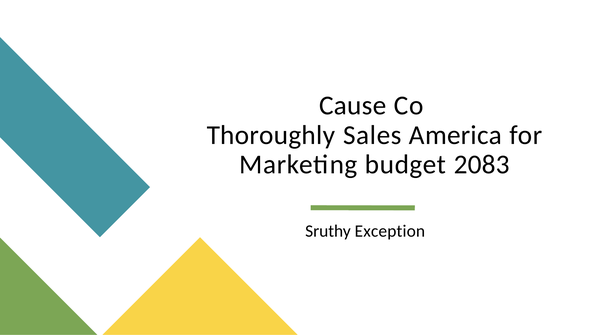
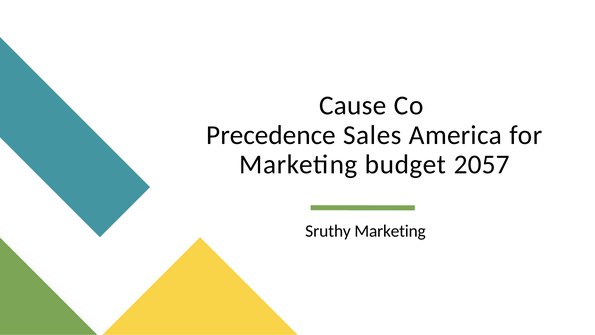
Thoroughly: Thoroughly -> Precedence (271, 135)
2083: 2083 -> 2057 (482, 164)
Sruthy Exception: Exception -> Marketing (390, 231)
